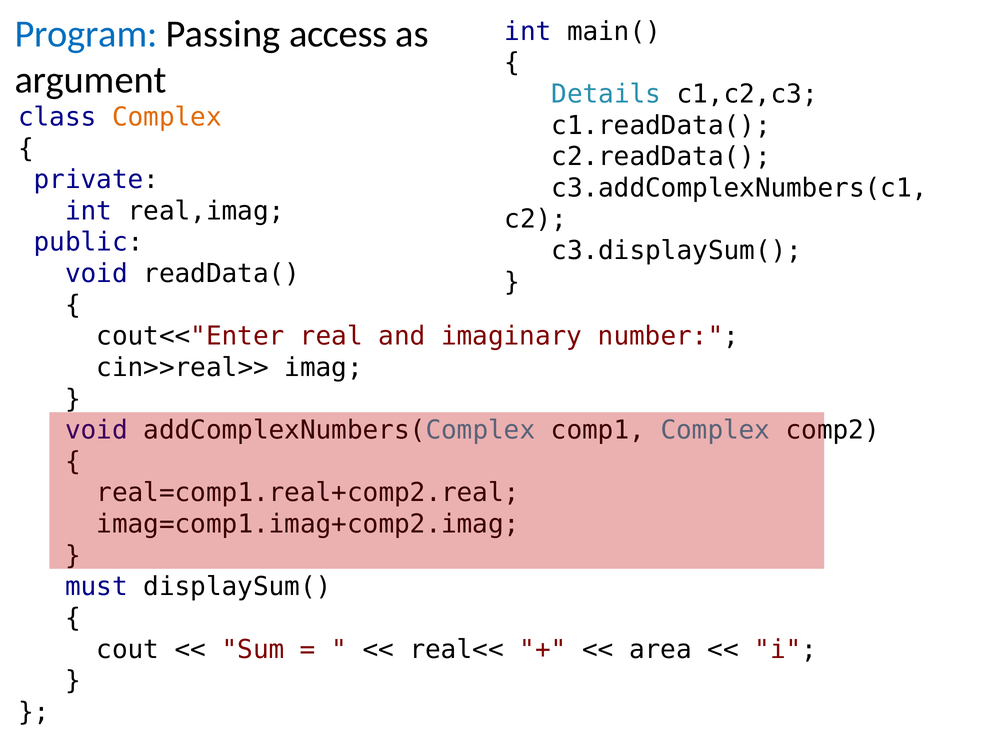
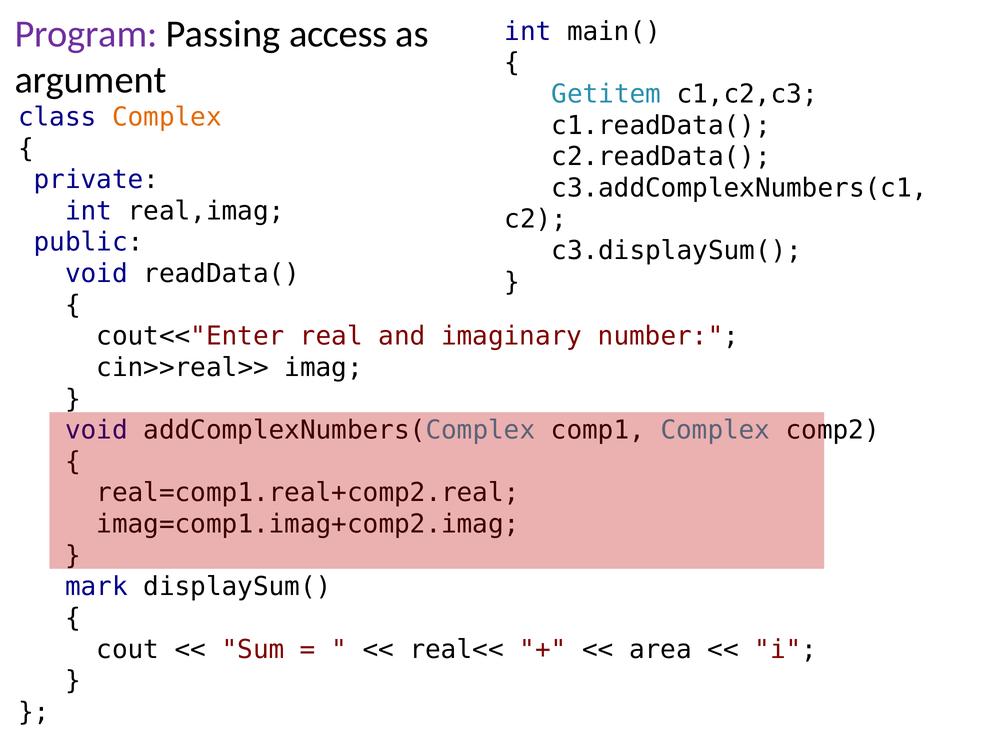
Program colour: blue -> purple (86, 34)
Details: Details -> Getitem (606, 94)
must: must -> mark (97, 587)
